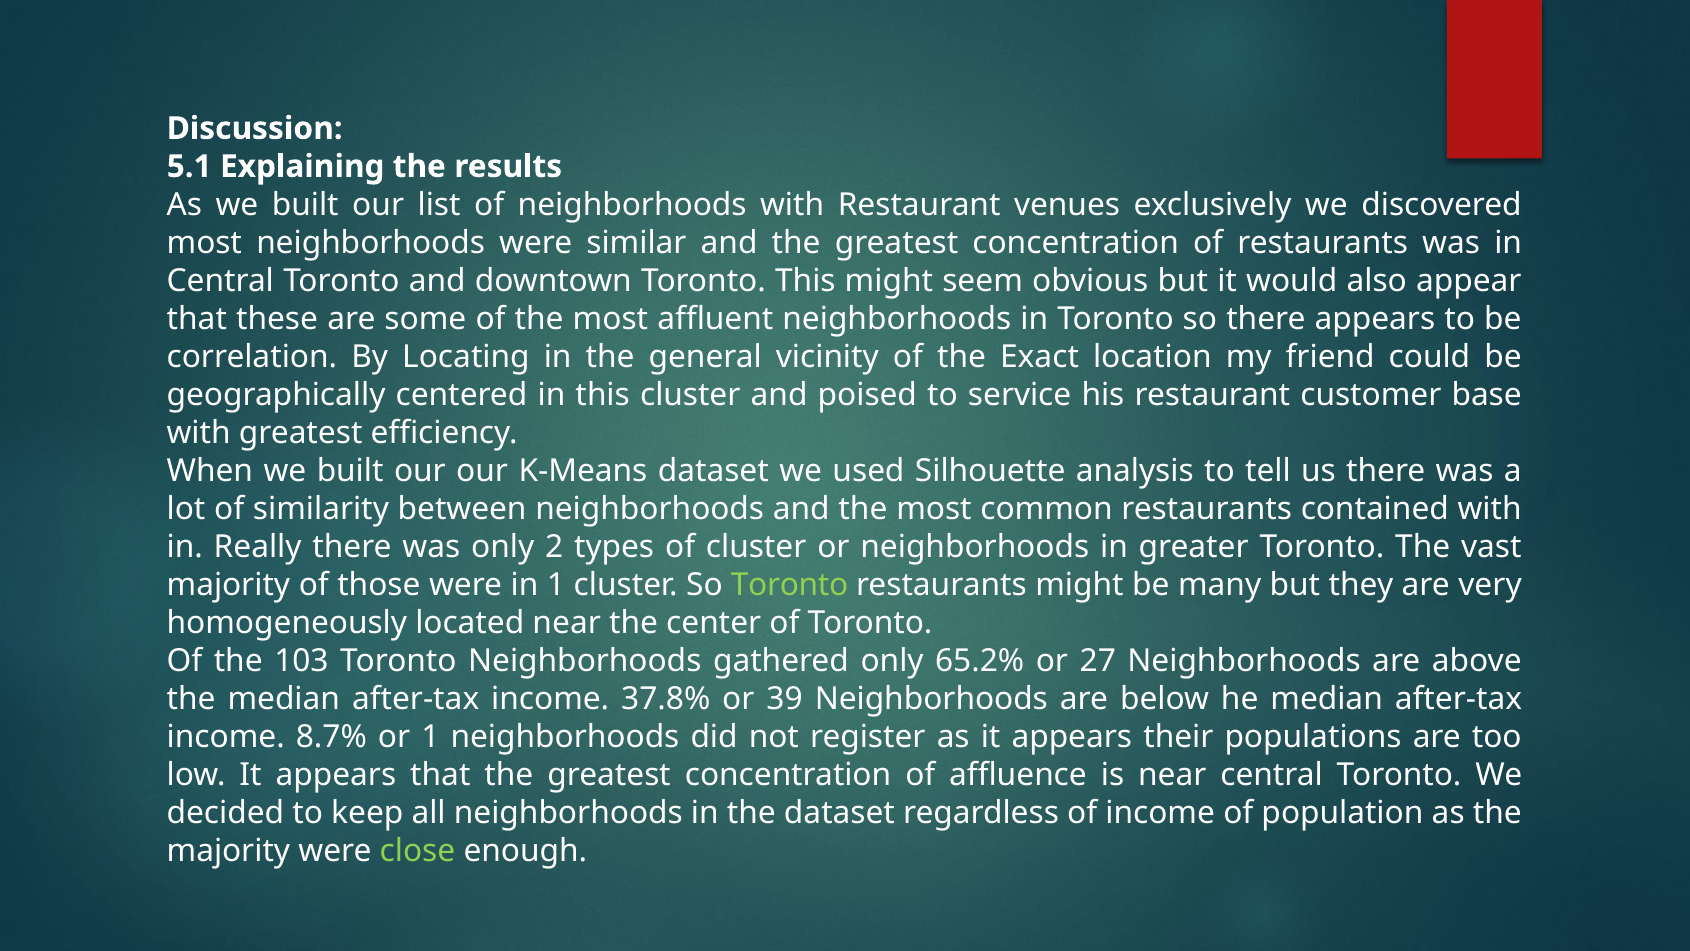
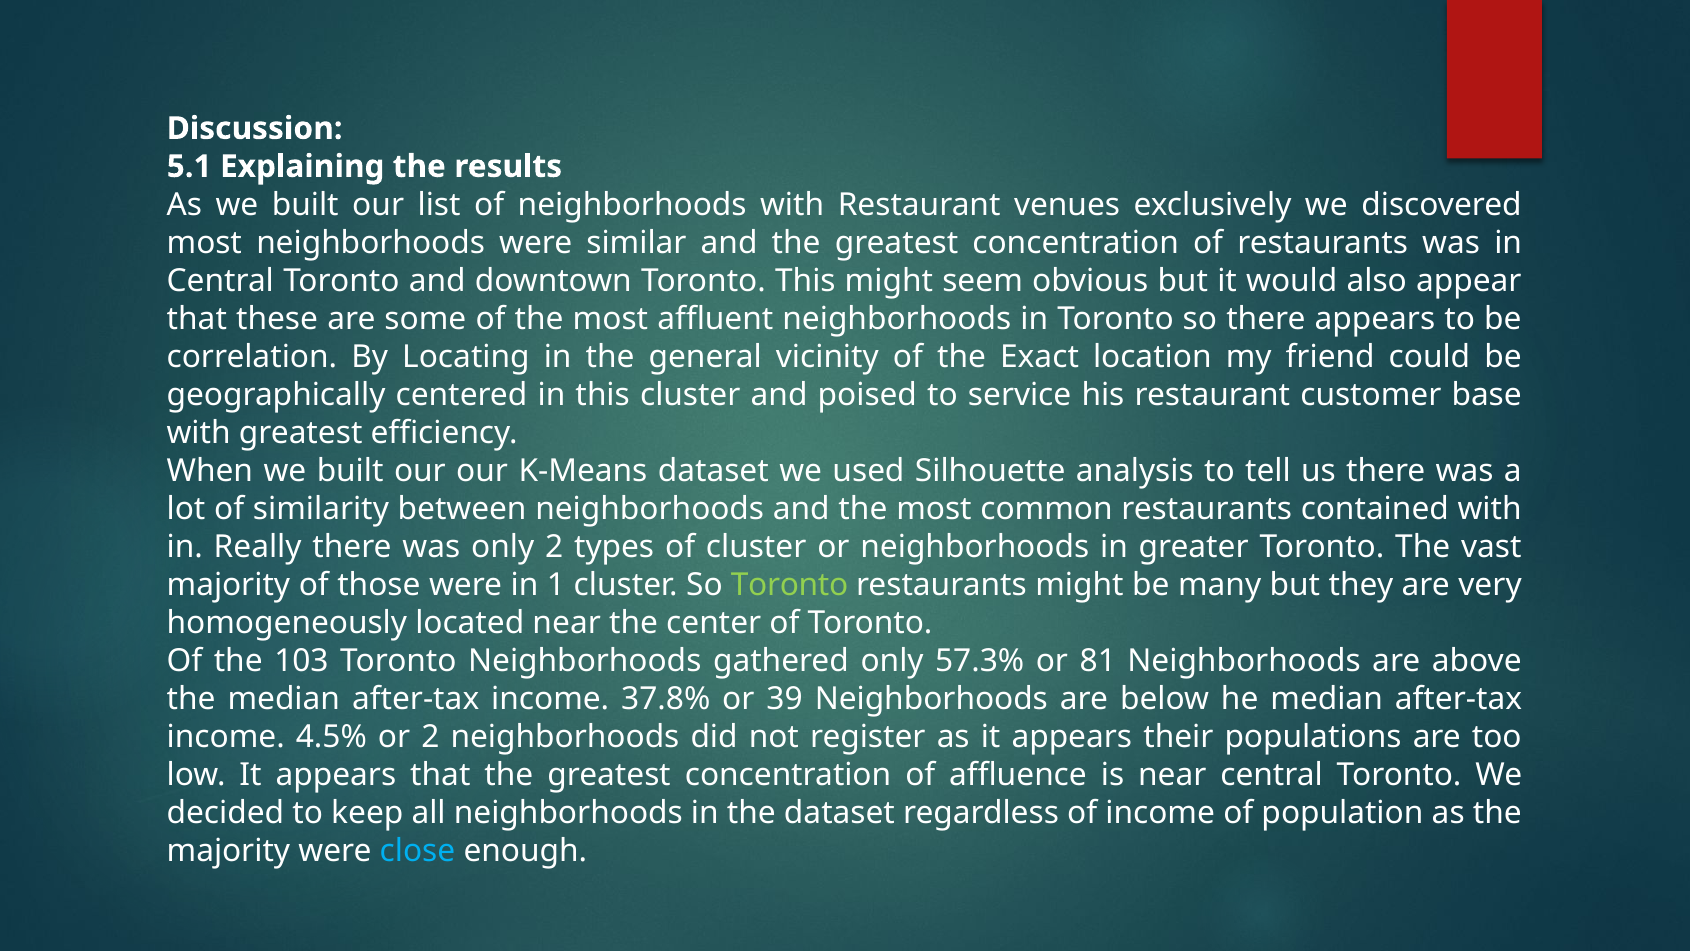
65.2%: 65.2% -> 57.3% (980, 661)
27: 27 -> 81 (1098, 661)
8.7%: 8.7% -> 4.5% (331, 737)
or 1: 1 -> 2 (430, 737)
close colour: light green -> light blue (417, 851)
